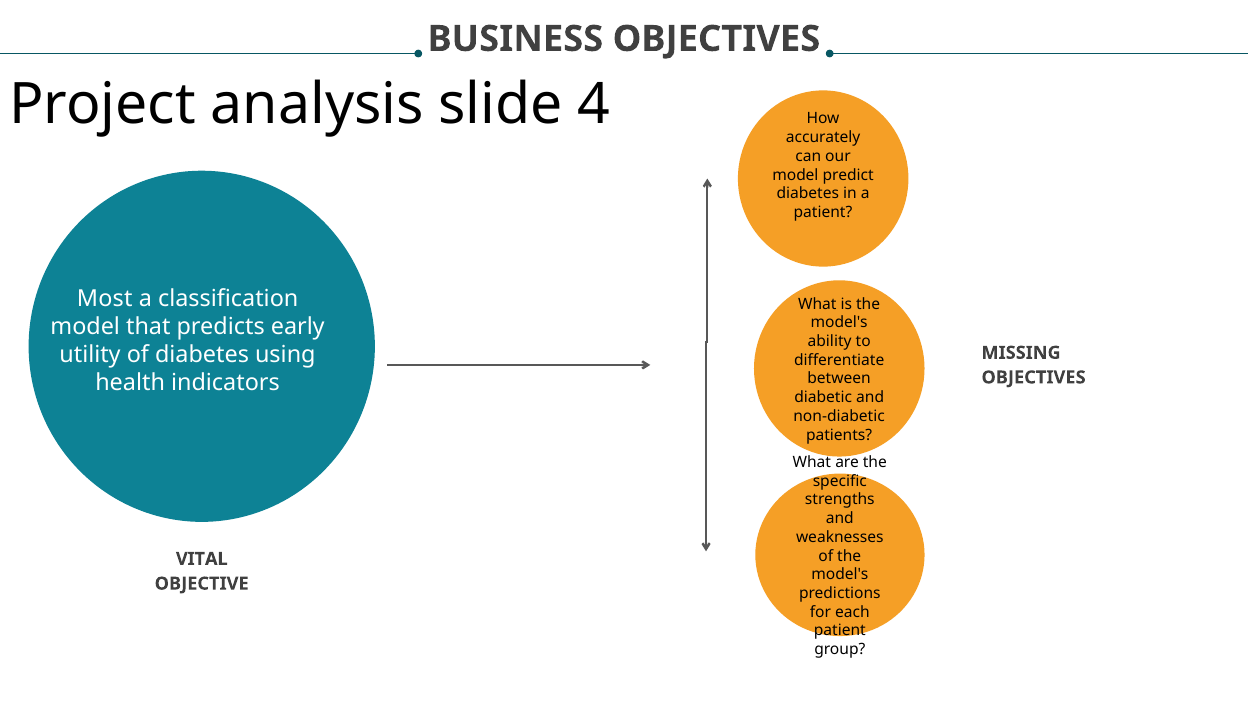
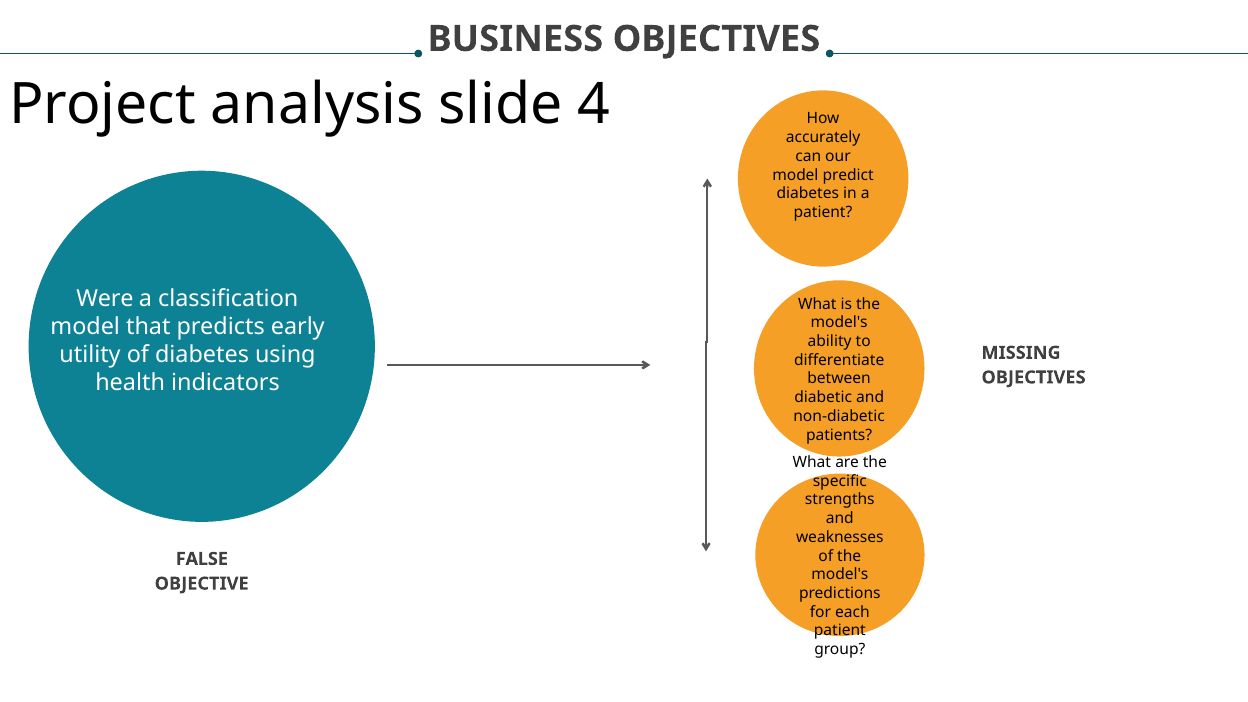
Most: Most -> Were (105, 299)
VITAL: VITAL -> FALSE (202, 559)
